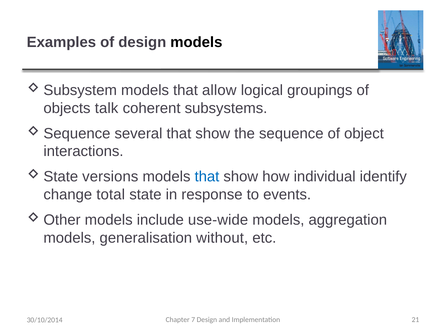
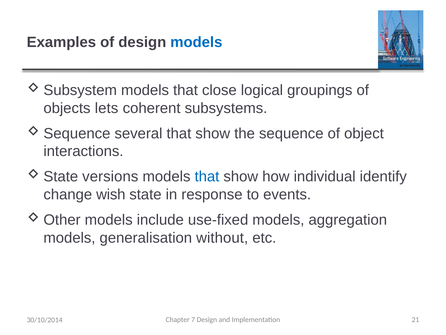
models colour: black -> blue (196, 42)
allow: allow -> close (219, 90)
talk: talk -> lets (107, 108)
total: total -> wish (111, 194)
use-wide: use-wide -> use-fixed (218, 220)
